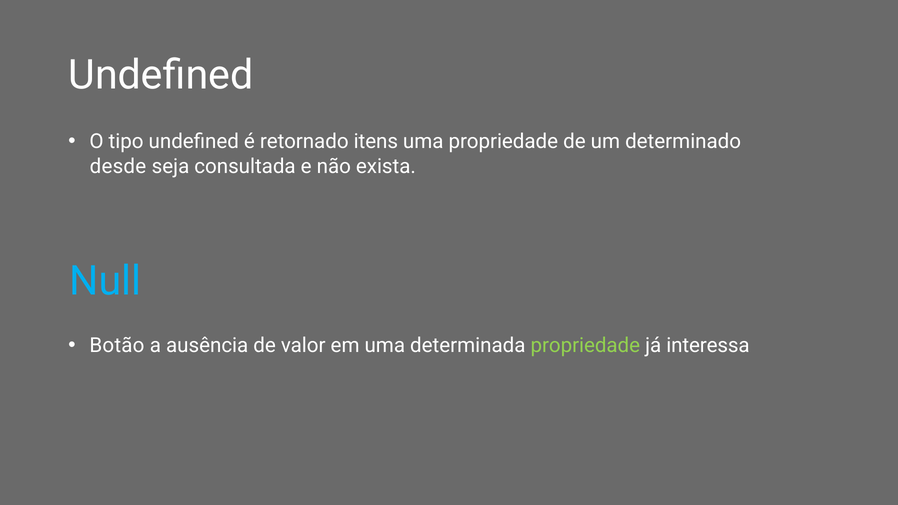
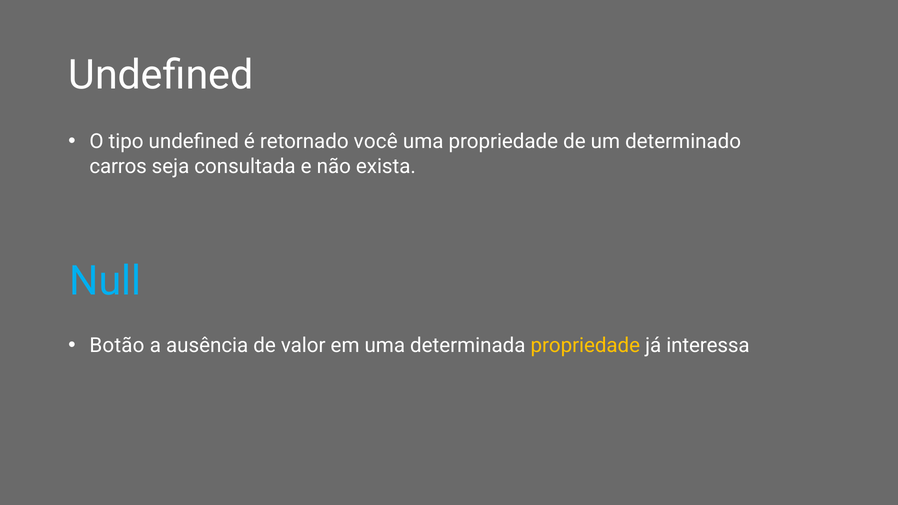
itens: itens -> você (376, 142)
desde: desde -> carros (118, 166)
propriedade colour: light green -> yellow (585, 346)
